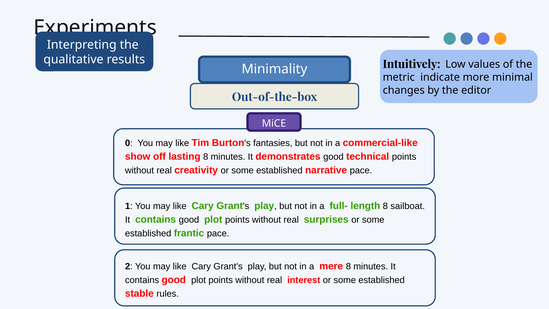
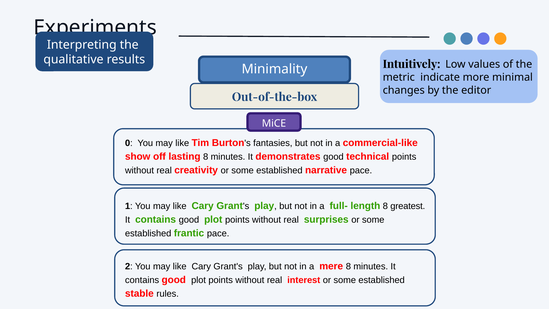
sailboat: sailboat -> greatest (408, 206)
